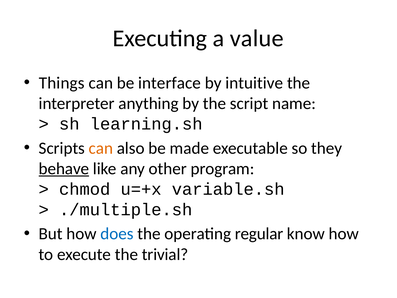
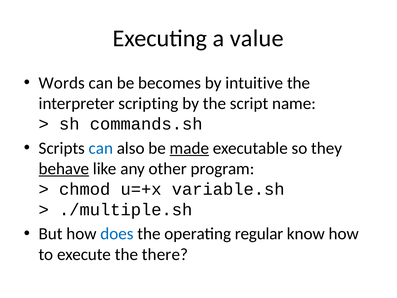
Things: Things -> Words (62, 83)
interface: interface -> becomes (170, 83)
anything: anything -> scripting (148, 103)
learning.sh: learning.sh -> commands.sh (146, 124)
can colour: orange -> blue (101, 148)
made underline: none -> present (189, 148)
trivial: trivial -> there (165, 254)
